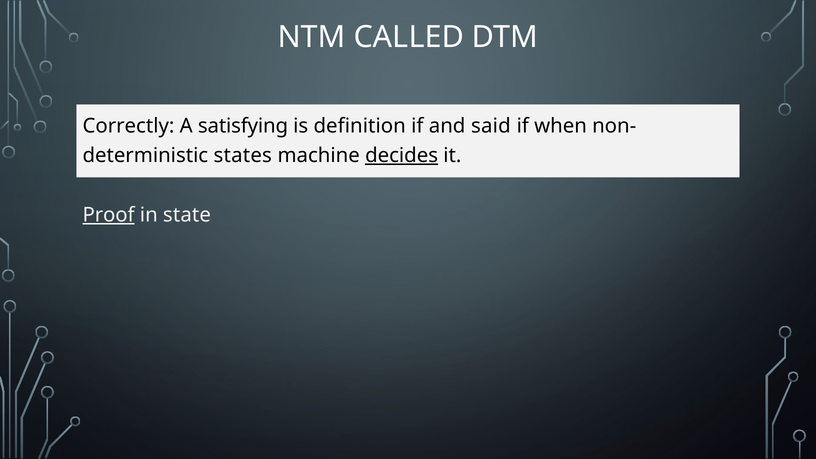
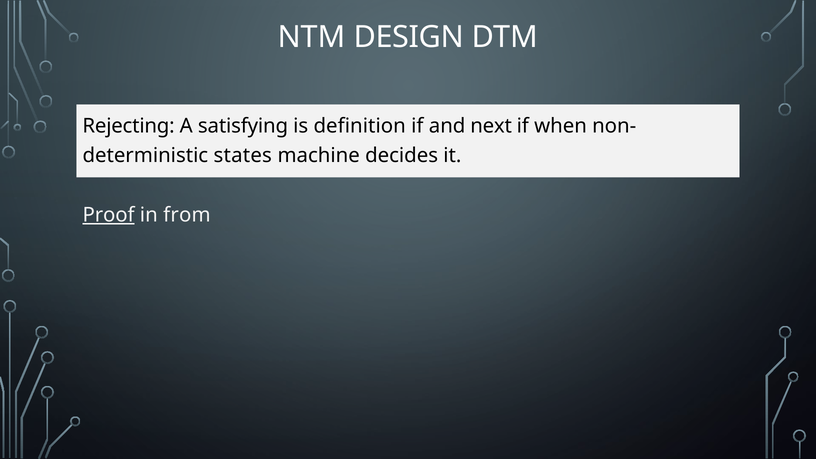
CALLED: CALLED -> DESIGN (409, 37)
Correctly: Correctly -> Rejecting (129, 126)
said: said -> next (491, 126)
decides underline: present -> none (402, 155)
state: state -> from (187, 215)
